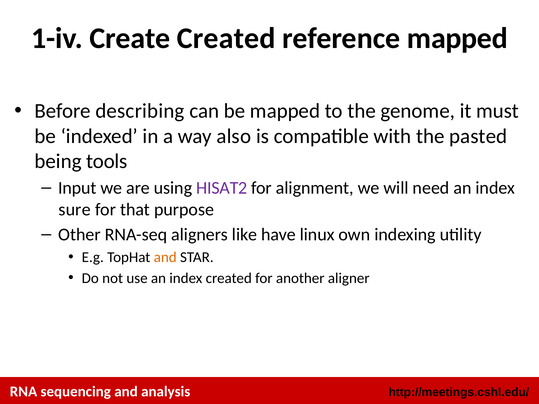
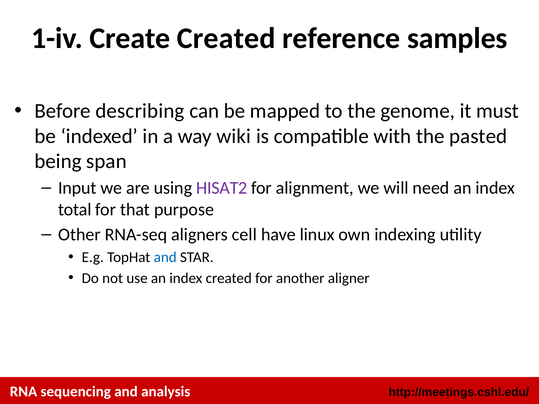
reference mapped: mapped -> samples (457, 38)
also: also -> wiki (234, 136)
tools: tools -> span (107, 161)
sure: sure -> total (75, 210)
like: like -> cell (244, 235)
and colour: orange -> blue (165, 257)
